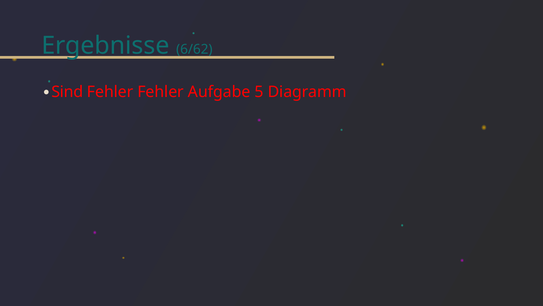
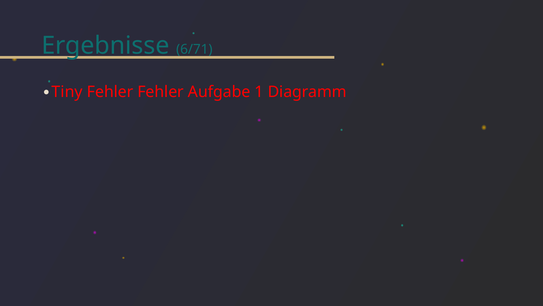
6/62: 6/62 -> 6/71 (194, 49)
Sind: Sind -> Tiny (67, 92)
5: 5 -> 1 (259, 92)
